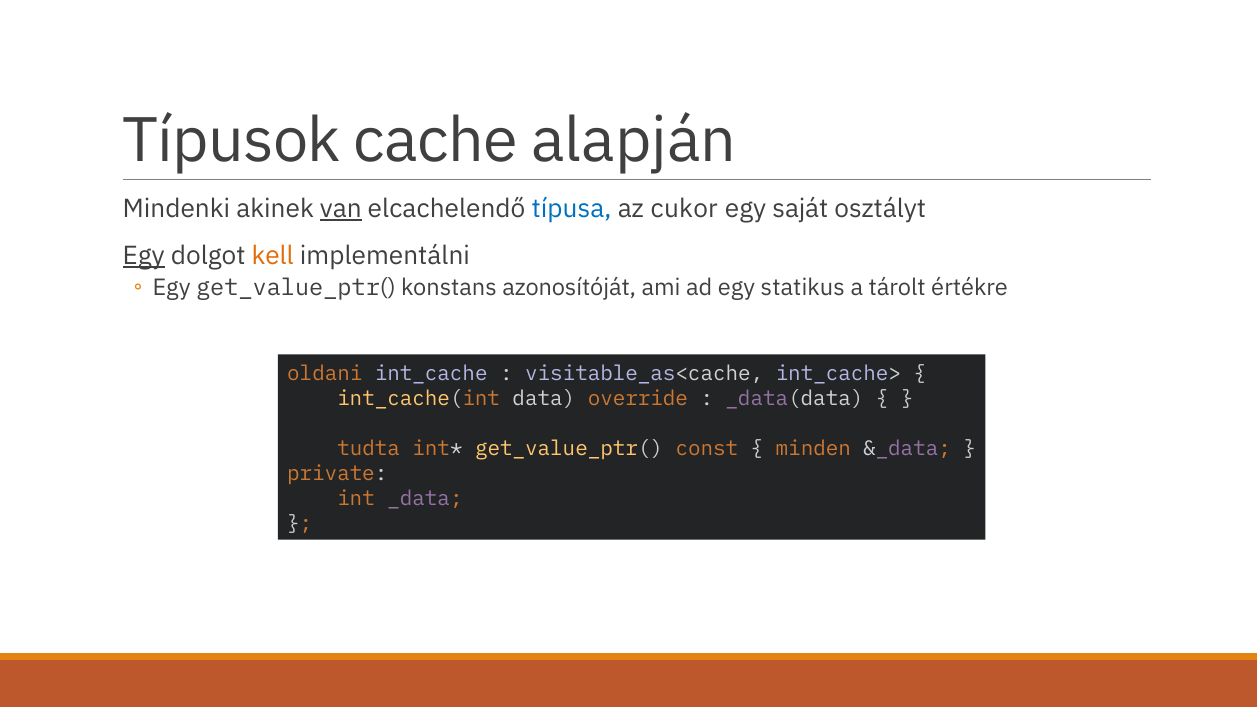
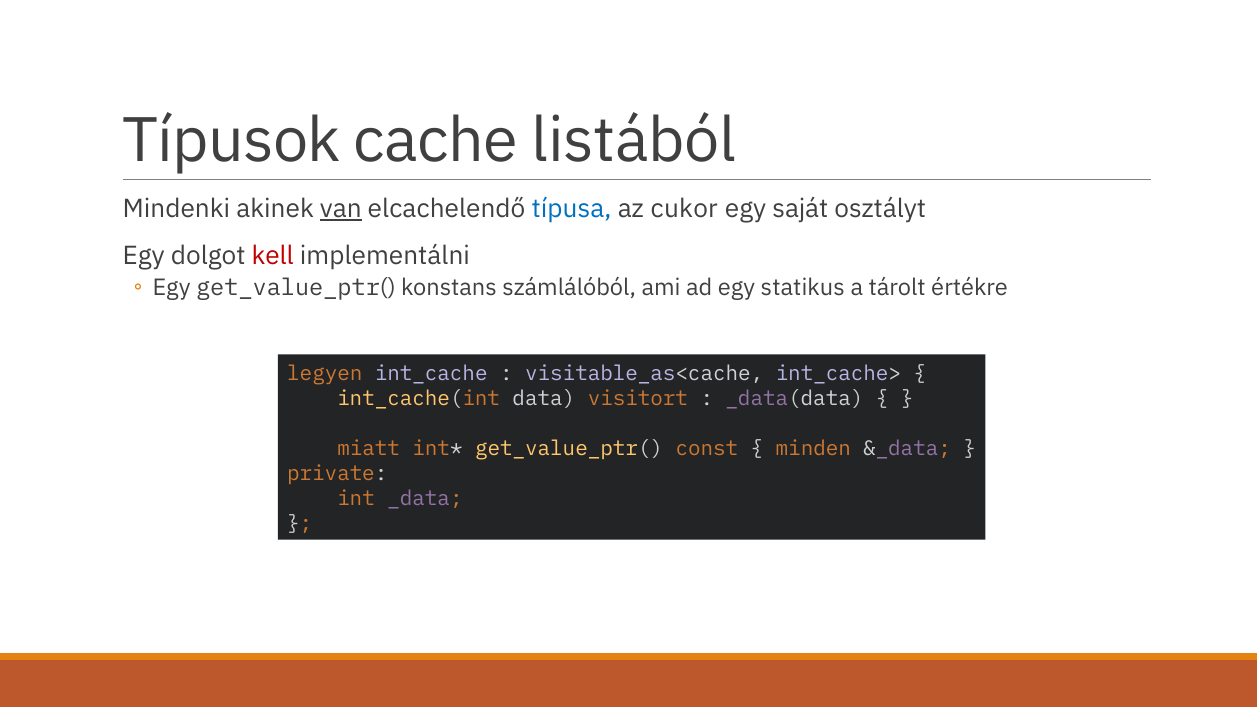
alapján: alapján -> listából (634, 141)
Egy underline: present -> none (144, 256)
kell colour: orange -> red (273, 256)
azonosítóját: azonosítóját -> számlálóból (569, 288)
oldani: oldani -> legyen (325, 373)
override: override -> visitort (638, 398)
tudta: tudta -> miatt (369, 449)
